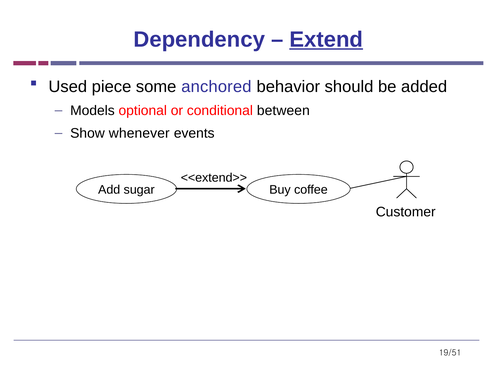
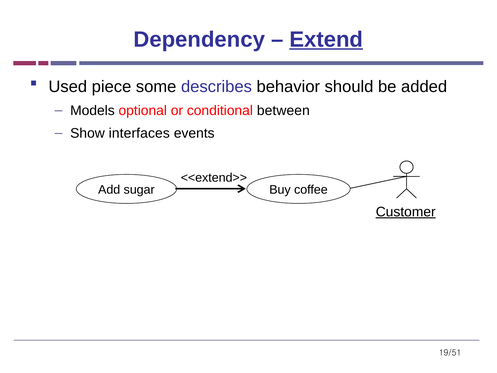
anchored: anchored -> describes (216, 86)
whenever: whenever -> interfaces (139, 133)
Customer underline: none -> present (406, 212)
